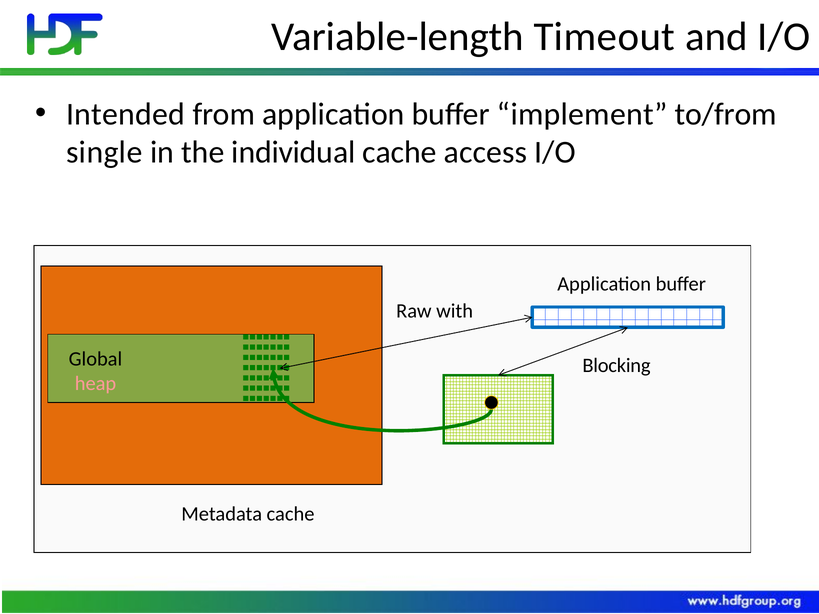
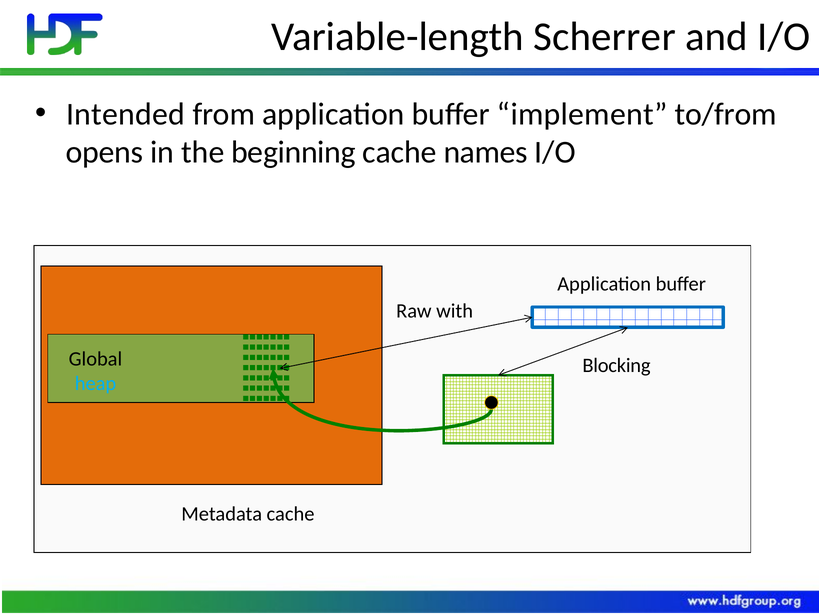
Timeout: Timeout -> Scherrer (604, 37)
single: single -> opens (105, 152)
individual: individual -> beginning (293, 152)
access: access -> names (486, 152)
heap colour: pink -> light blue (95, 384)
